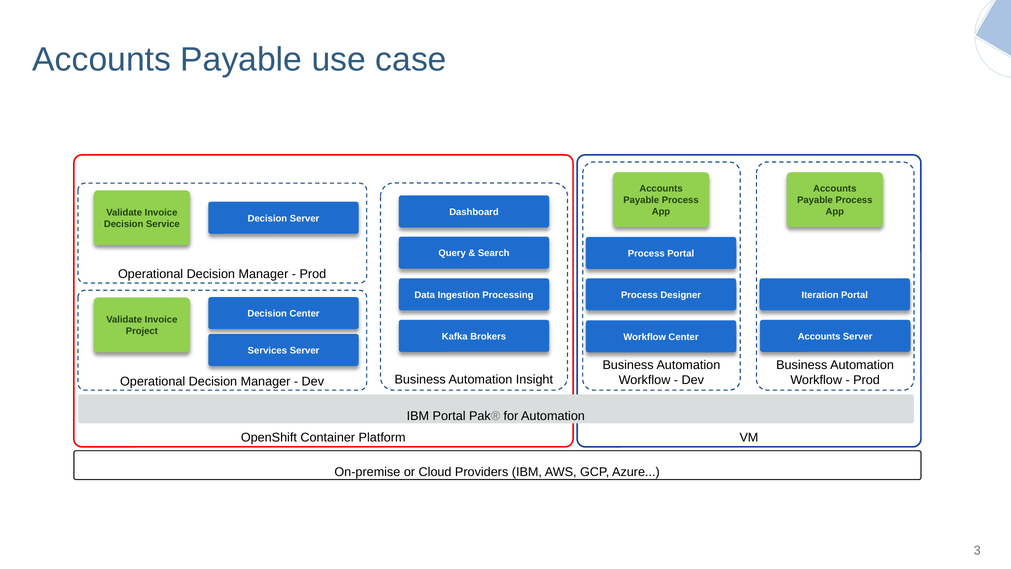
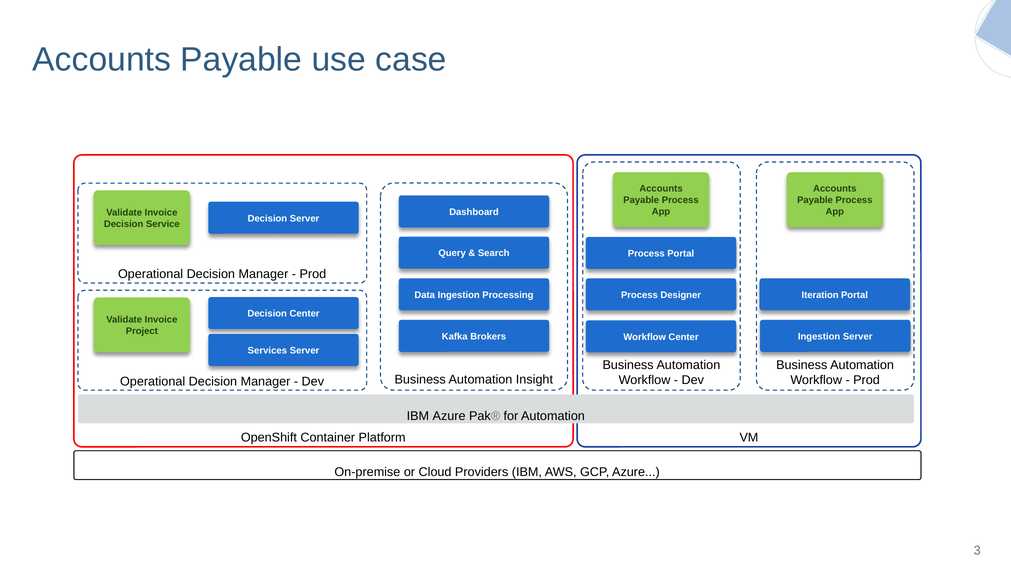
Accounts: Accounts -> Ingestion (819, 336)
IBM Portal: Portal -> Azure (449, 416)
